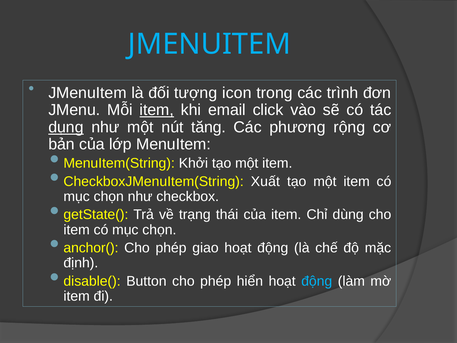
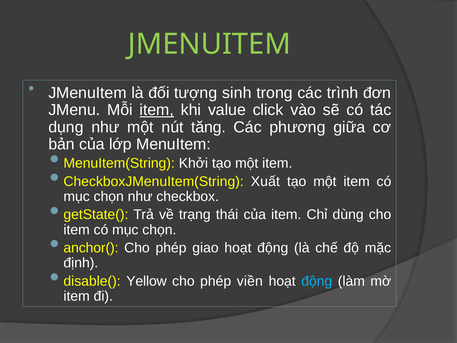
JMENUITEM colour: light blue -> light green (209, 44)
icon: icon -> sinh (237, 93)
email: email -> value (227, 110)
dụng underline: present -> none (66, 127)
rộng: rộng -> giữa (349, 127)
Button: Button -> Yellow (146, 281)
hiển: hiển -> viền (250, 281)
